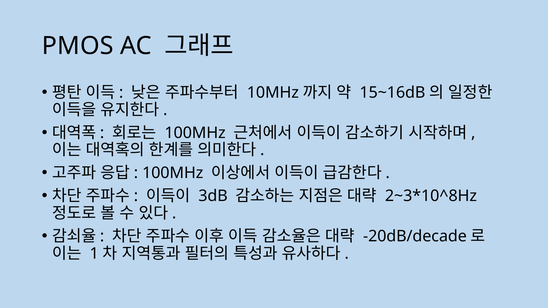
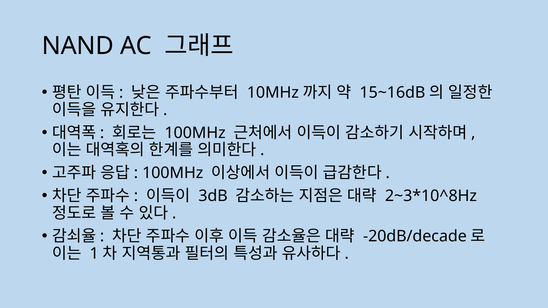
PMOS: PMOS -> NAND (78, 46)
